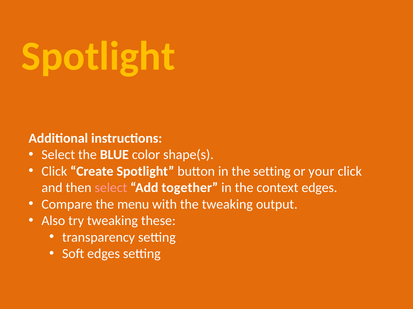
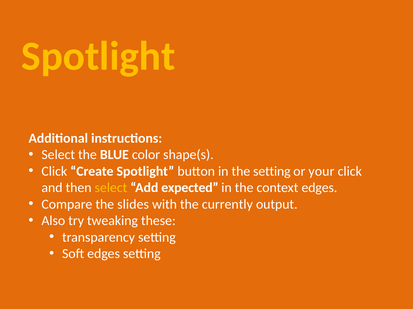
select colour: pink -> yellow (111, 188)
together: together -> expected (190, 188)
menu: menu -> slides (133, 205)
the tweaking: tweaking -> currently (227, 205)
